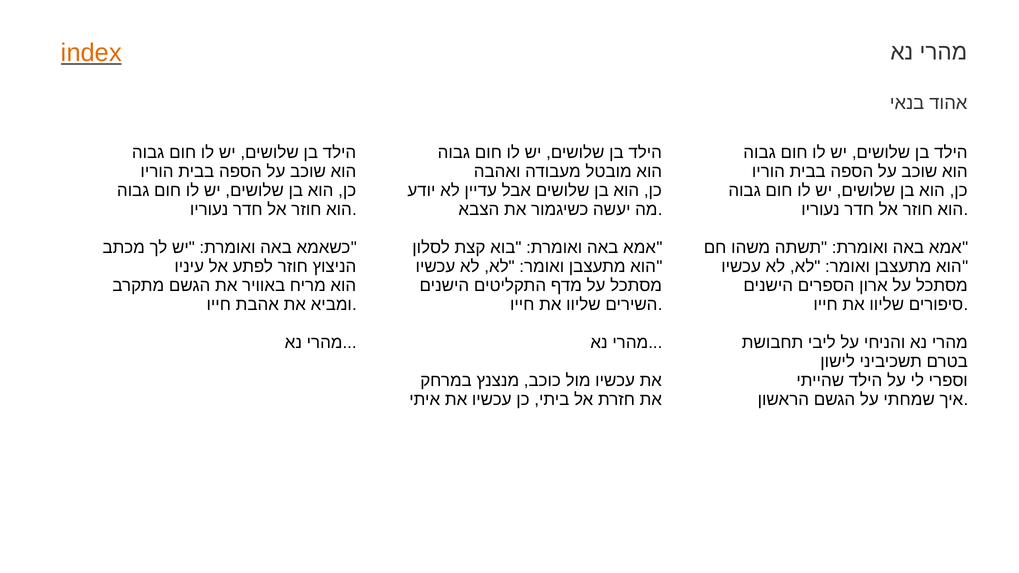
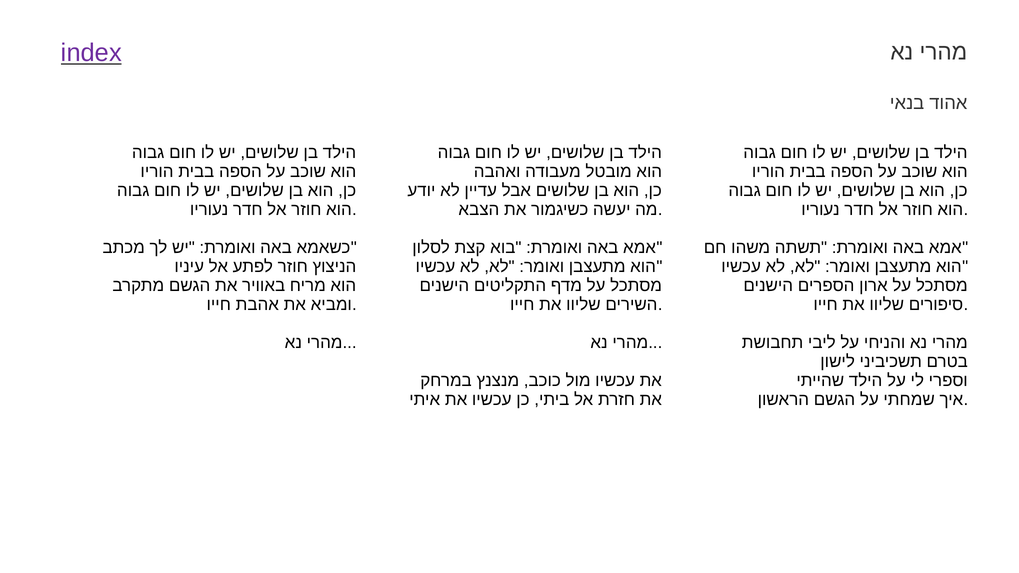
index colour: orange -> purple (91, 53)
